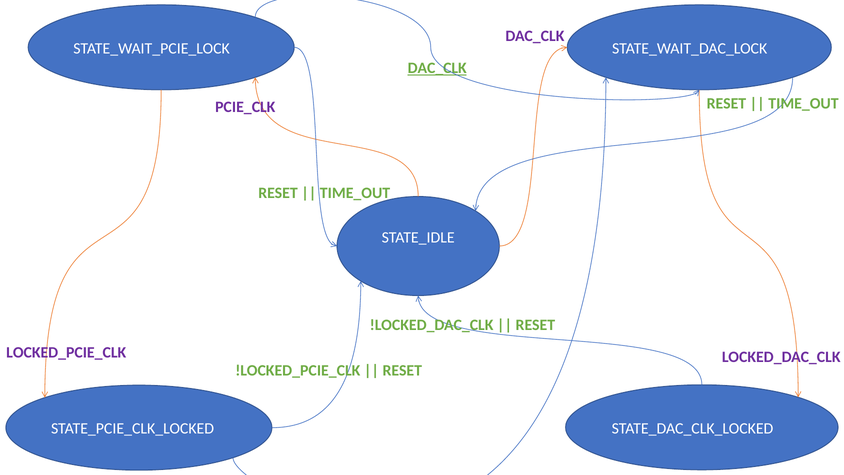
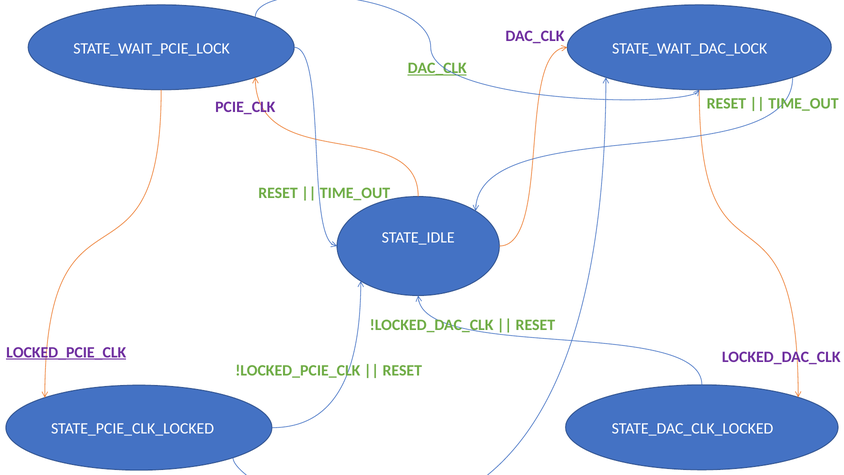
LOCKED_PCIE_CLK underline: none -> present (66, 352)
